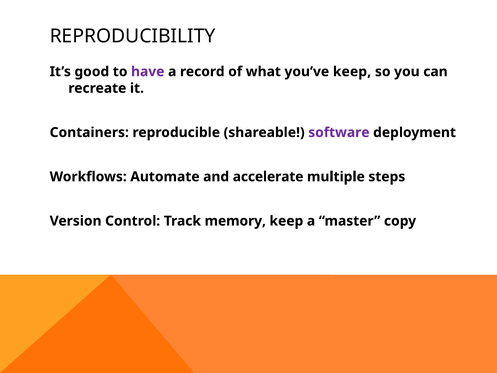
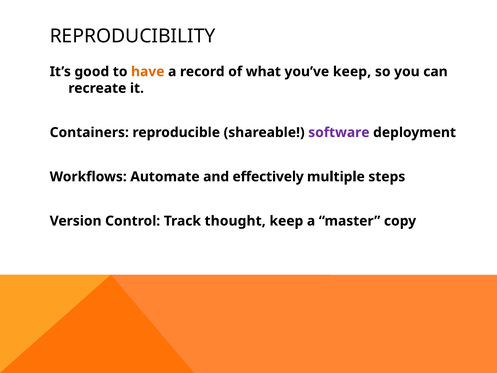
have colour: purple -> orange (148, 72)
accelerate: accelerate -> effectively (268, 177)
memory: memory -> thought (235, 221)
